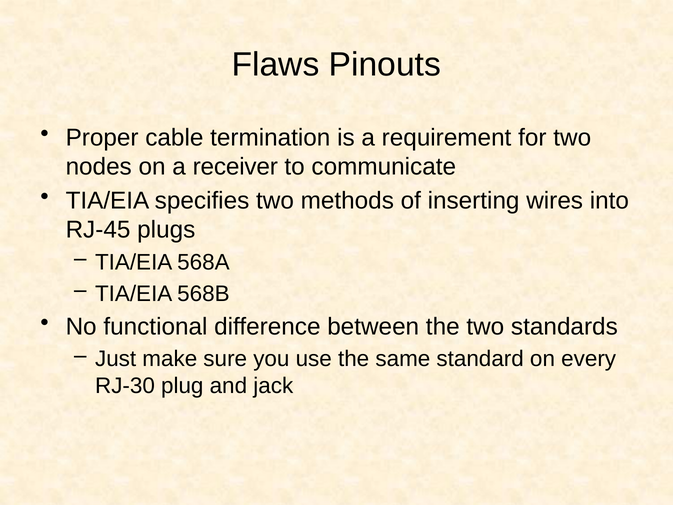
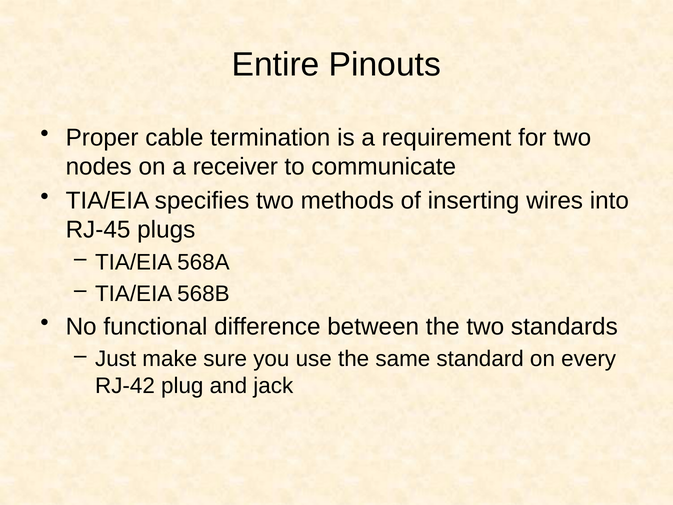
Flaws: Flaws -> Entire (276, 65)
RJ-30: RJ-30 -> RJ-42 (125, 386)
